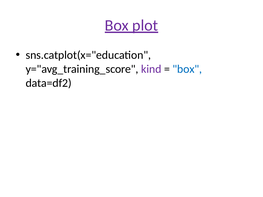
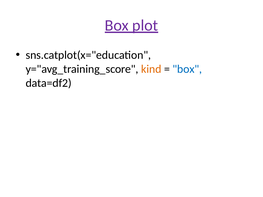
kind colour: purple -> orange (151, 69)
